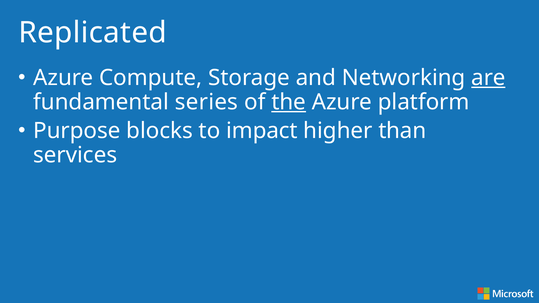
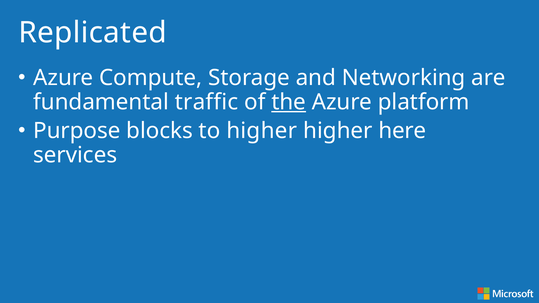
are underline: present -> none (488, 78)
series: series -> traffic (207, 102)
to impact: impact -> higher (262, 131)
than: than -> here (402, 131)
